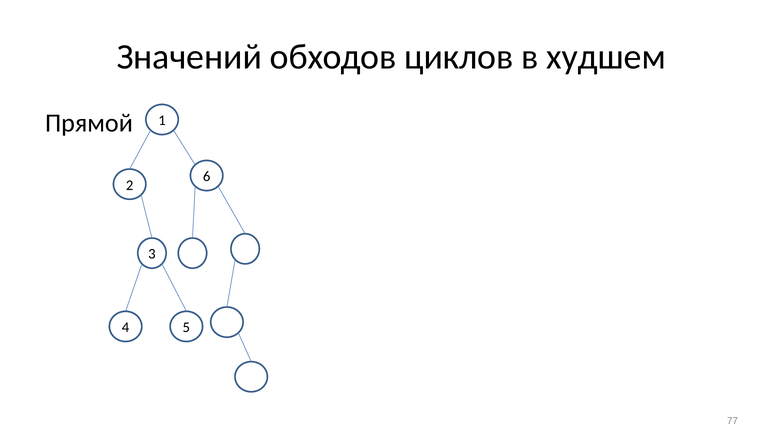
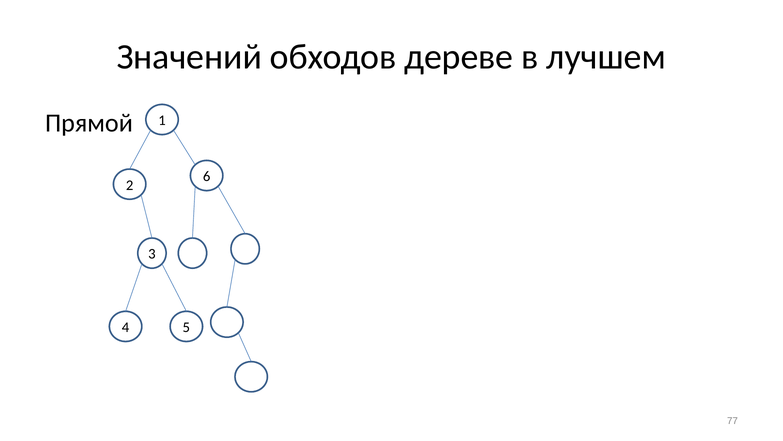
циклов: циклов -> дереве (459, 57)
худшем: худшем -> лучшем (606, 57)
